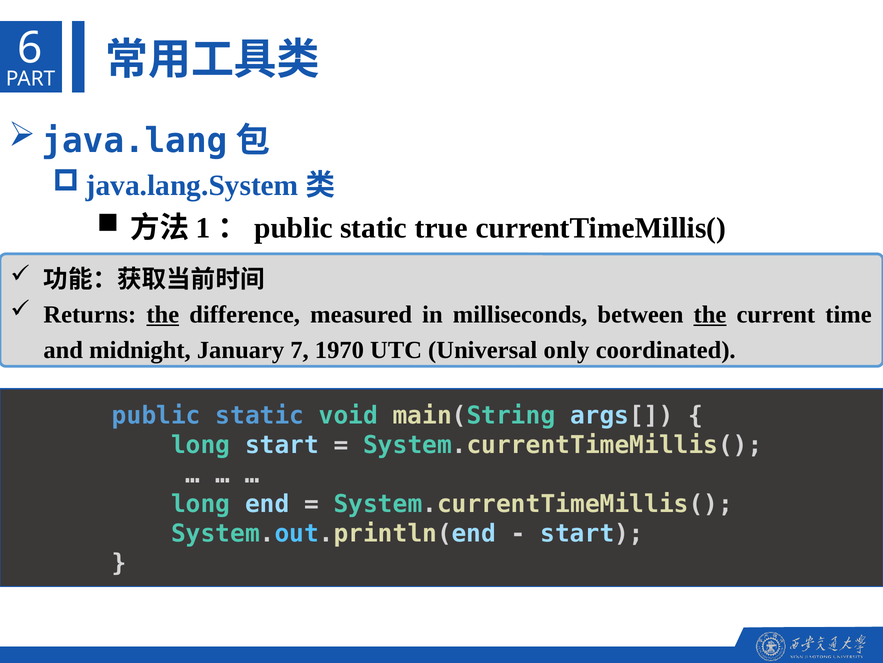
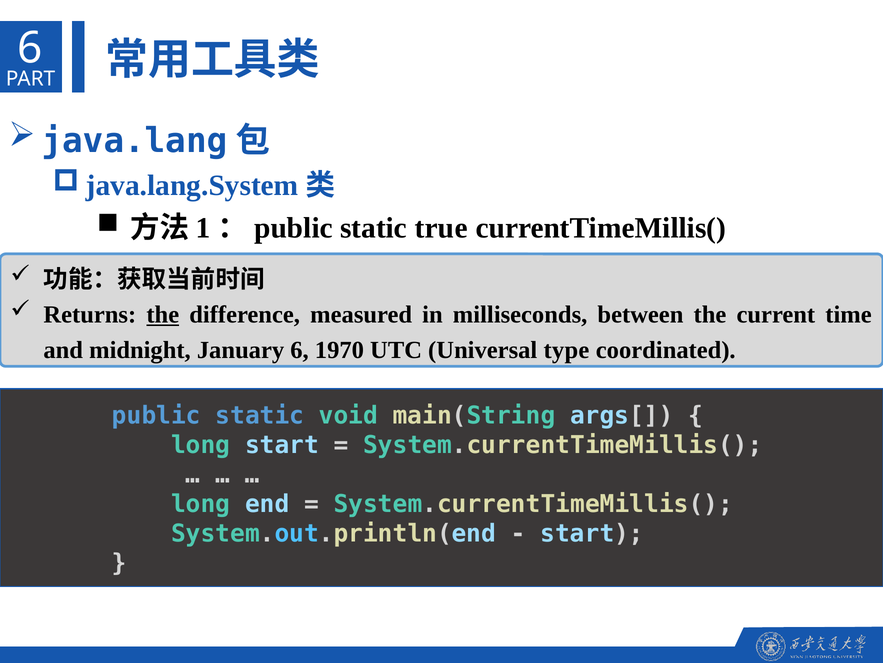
the underline: present -> none (710, 314)
January 7: 7 -> 6 (300, 350)
only: only -> type (566, 350)
